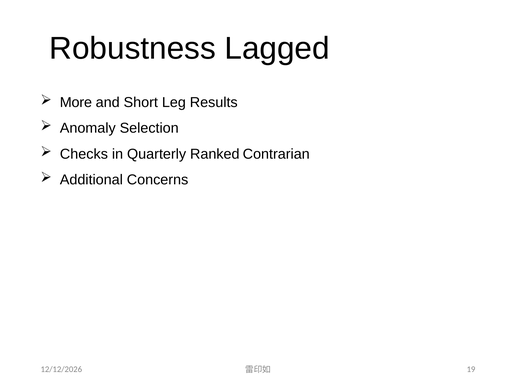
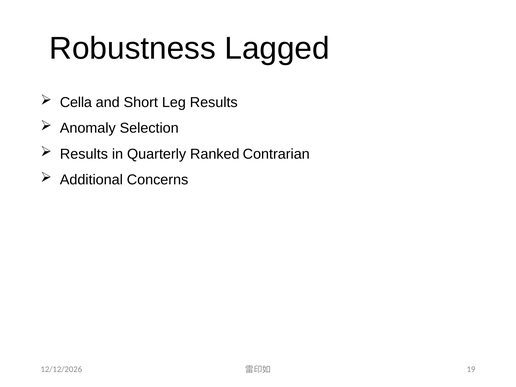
More: More -> Cella (76, 102)
Checks: Checks -> Results (84, 154)
